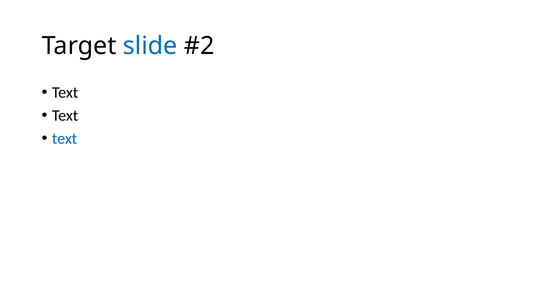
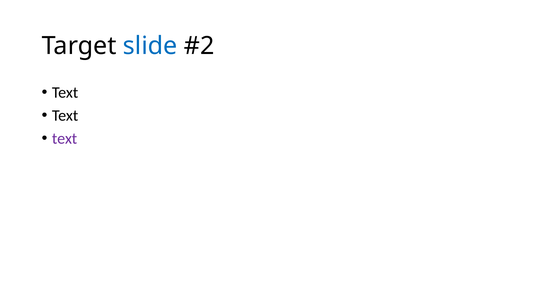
text colour: blue -> purple (65, 138)
